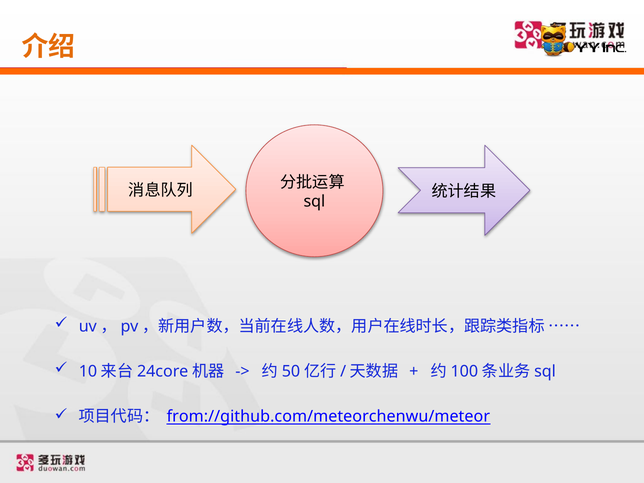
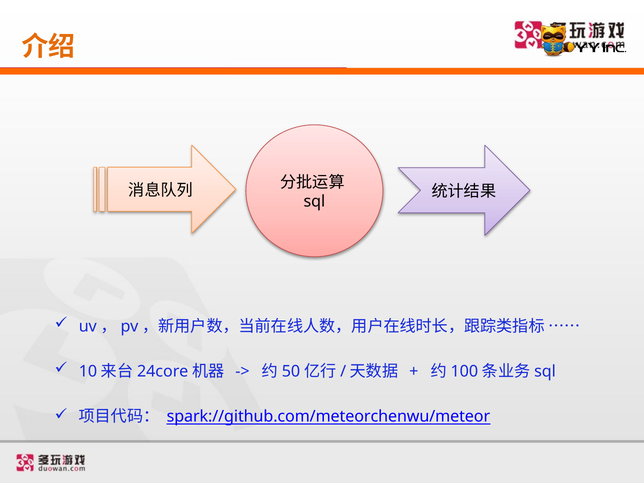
from://github.com/meteorchenwu/meteor: from://github.com/meteorchenwu/meteor -> spark://github.com/meteorchenwu/meteor (328, 417)
